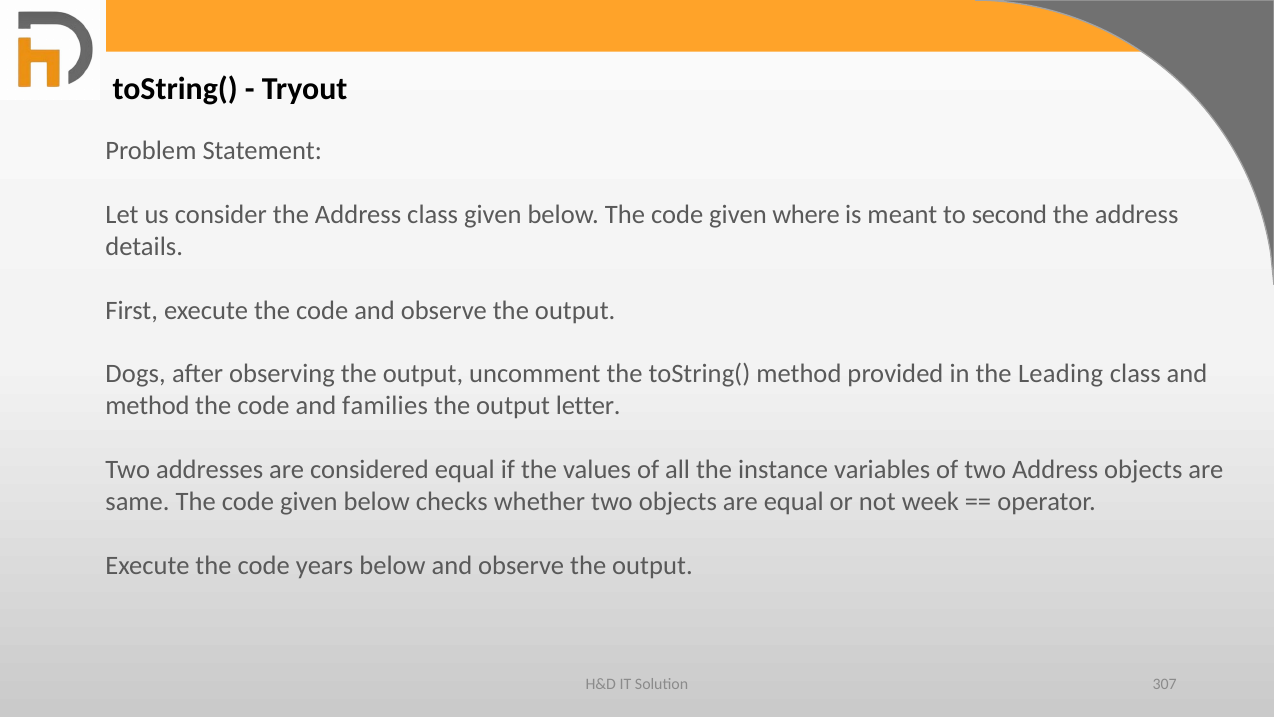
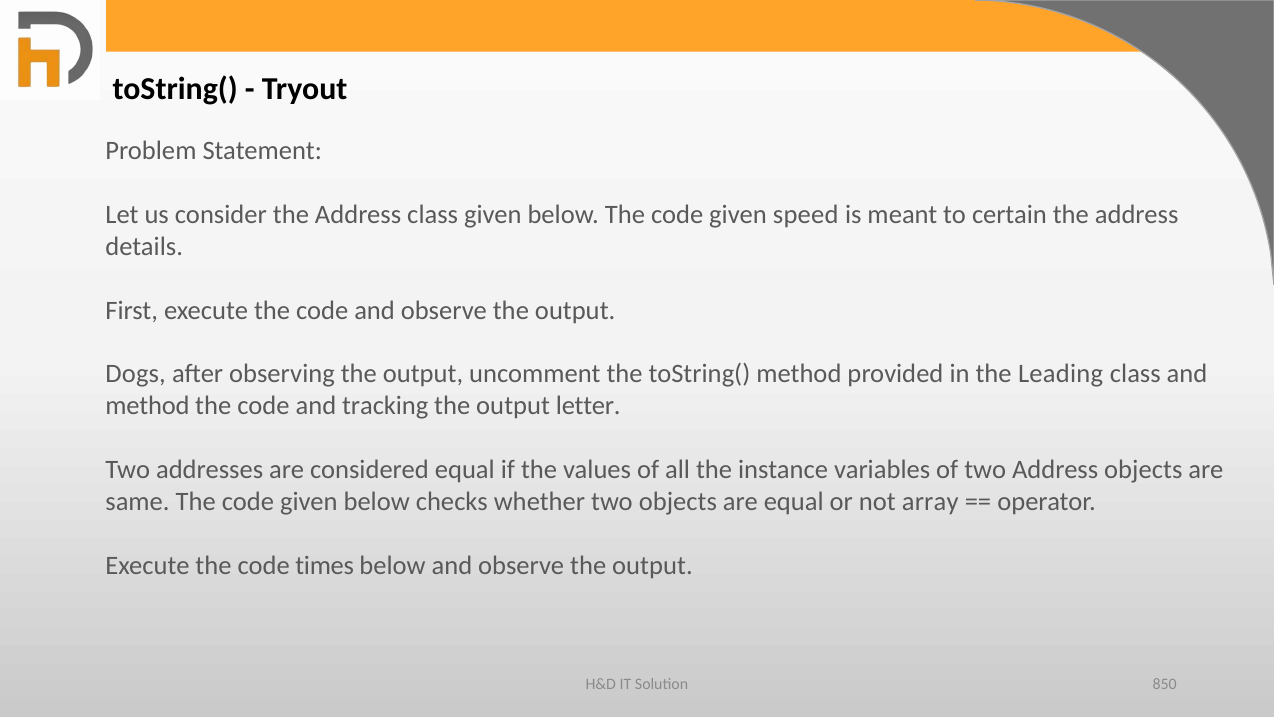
where: where -> speed (806, 215)
second: second -> certain (1009, 215)
families: families -> tracking (385, 406)
week: week -> array (930, 501)
years: years -> times (325, 565)
307: 307 -> 850 (1165, 684)
